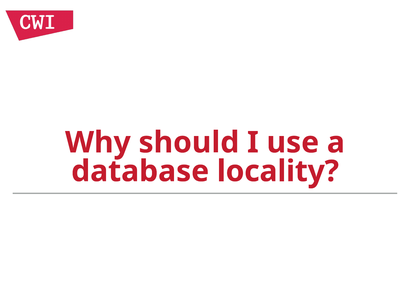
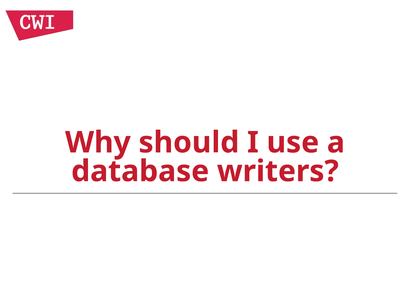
locality: locality -> writers (278, 172)
